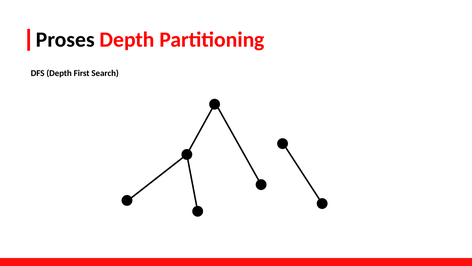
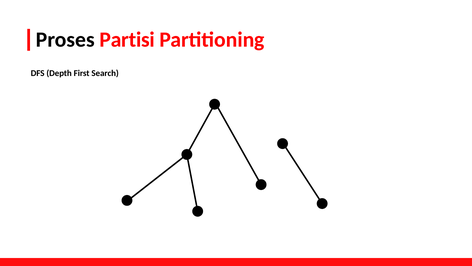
Proses Depth: Depth -> Partisi (127, 40)
